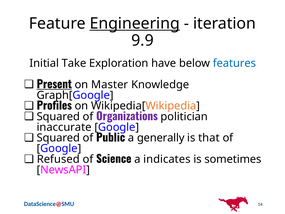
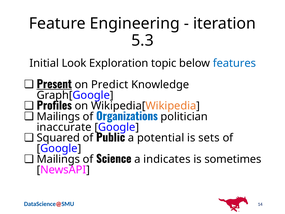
Engineering underline: present -> none (135, 23)
9.9: 9.9 -> 5.3 (142, 40)
Take: Take -> Look (74, 63)
have: have -> topic (164, 63)
Master: Master -> Predict (110, 84)
Squared: Squared -> Mailings (58, 116)
Organizations colour: purple -> blue (127, 116)
generally: generally -> potential (161, 138)
that: that -> sets (209, 138)
Refused: Refused -> Mailings (58, 159)
